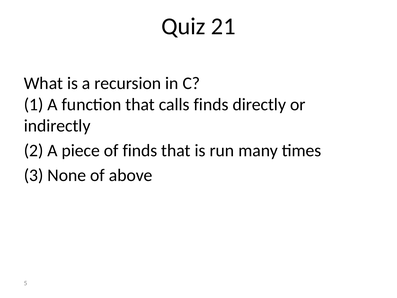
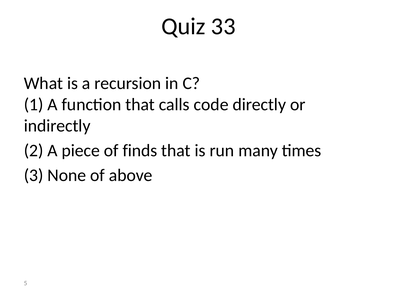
21: 21 -> 33 (223, 26)
calls finds: finds -> code (211, 104)
